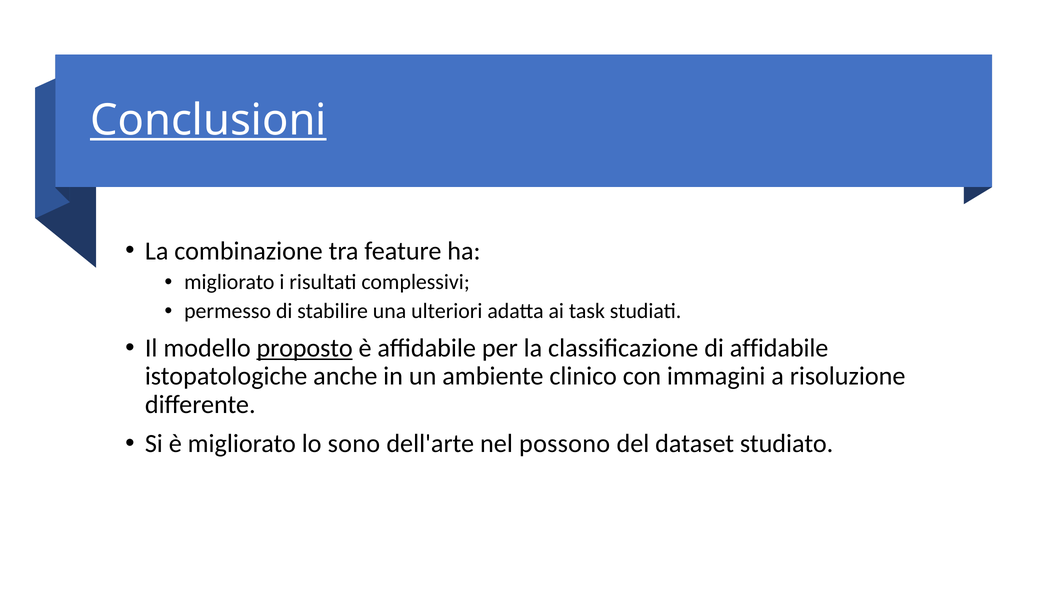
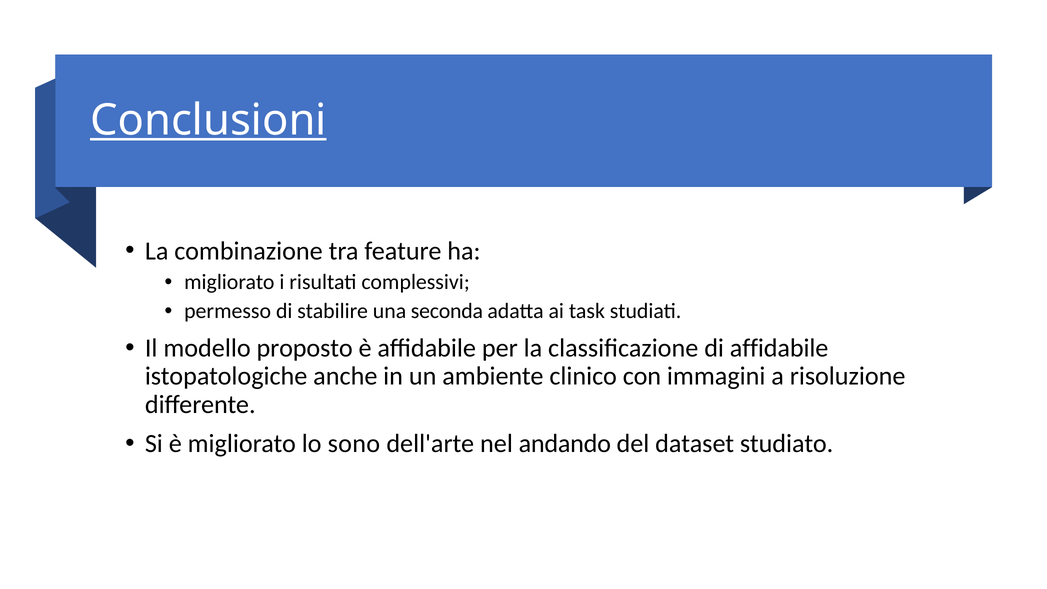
ulteriori: ulteriori -> seconda (447, 311)
proposto underline: present -> none (305, 348)
possono: possono -> andando (565, 444)
